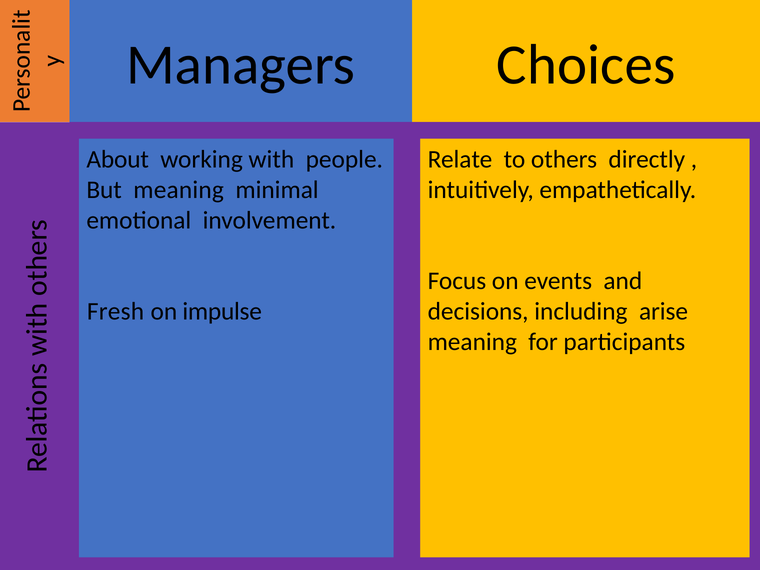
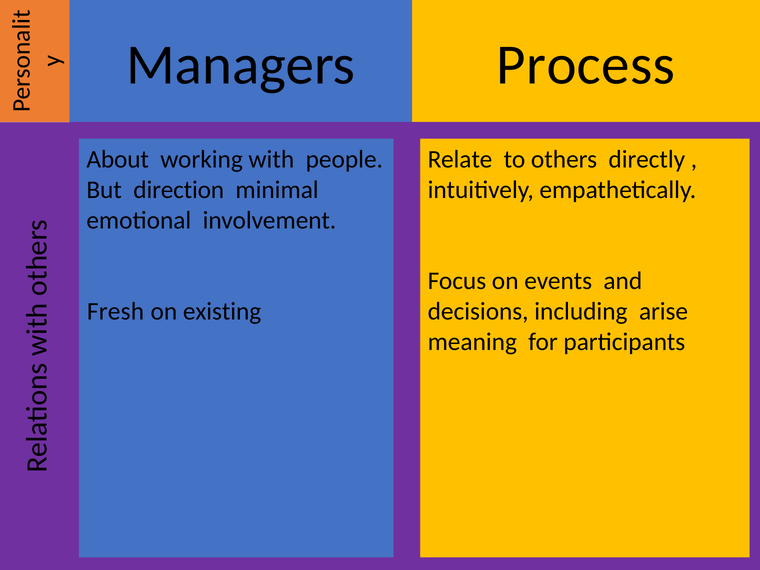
Choices: Choices -> Process (586, 65)
But meaning: meaning -> direction (179, 190)
impulse: impulse -> existing (222, 311)
